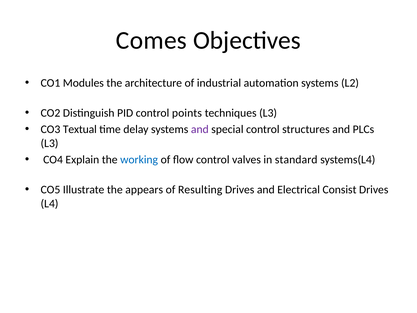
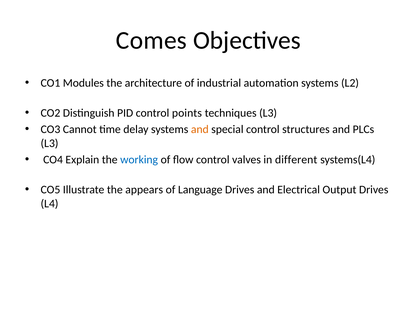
Textual: Textual -> Cannot (80, 129)
and colour: purple -> orange (200, 129)
standard: standard -> different (296, 159)
Resulting: Resulting -> Language (200, 190)
Consist: Consist -> Output (339, 190)
